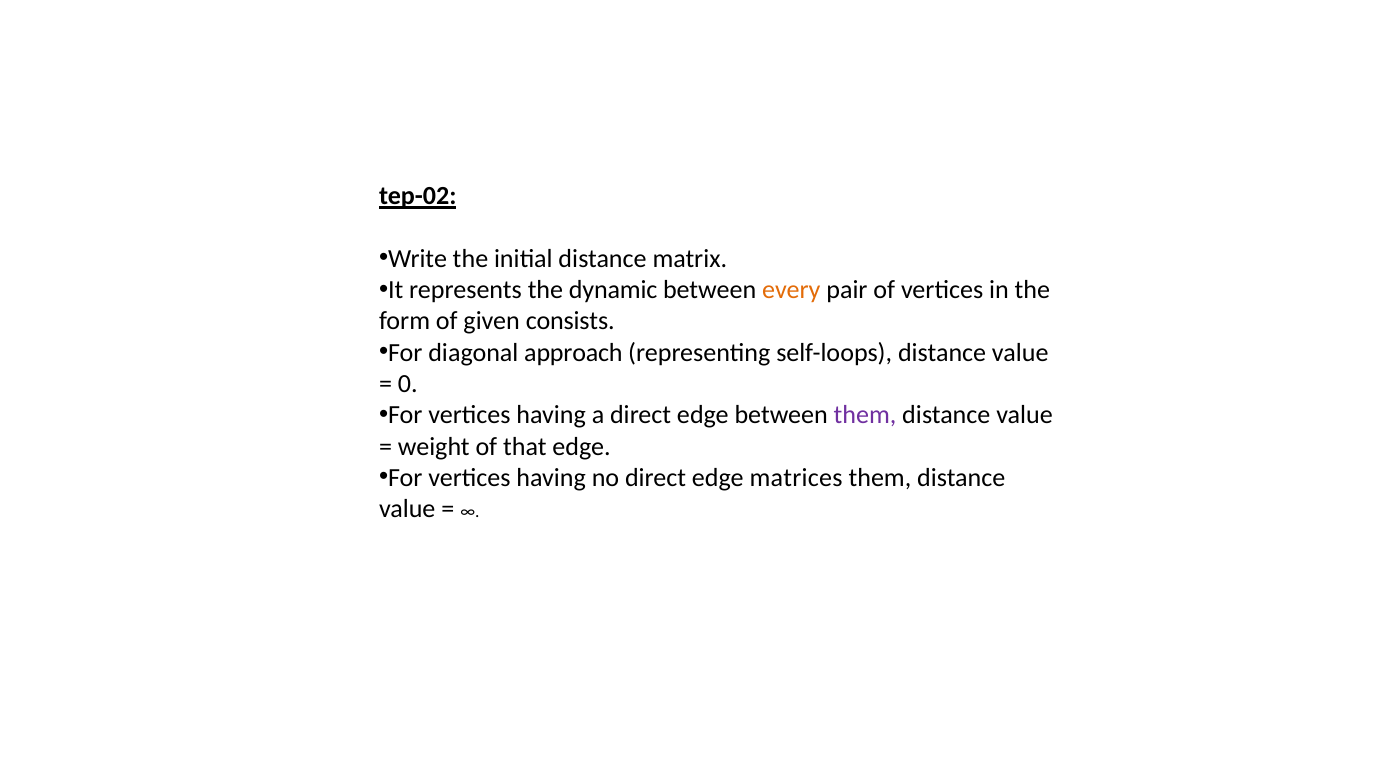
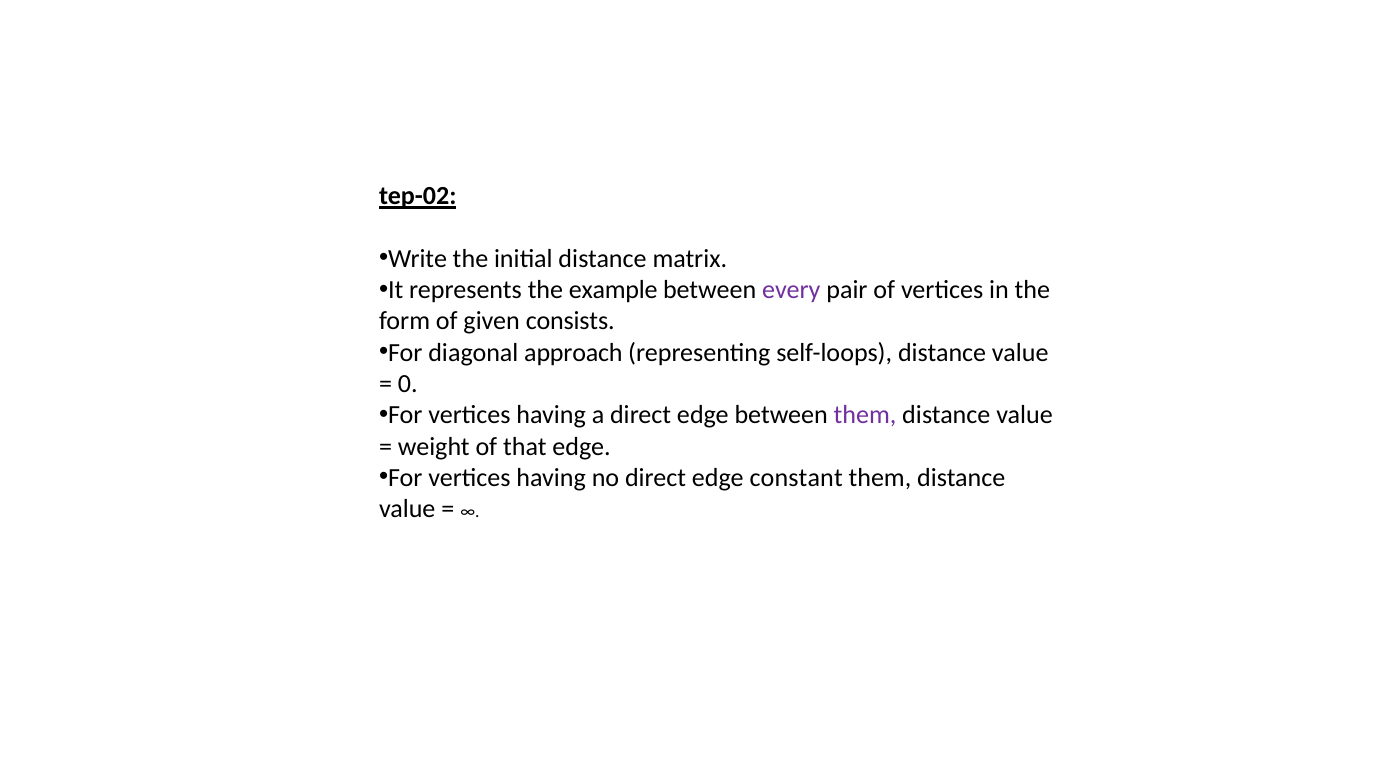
dynamic: dynamic -> example (613, 290)
every colour: orange -> purple (791, 290)
matrices: matrices -> constant (796, 477)
